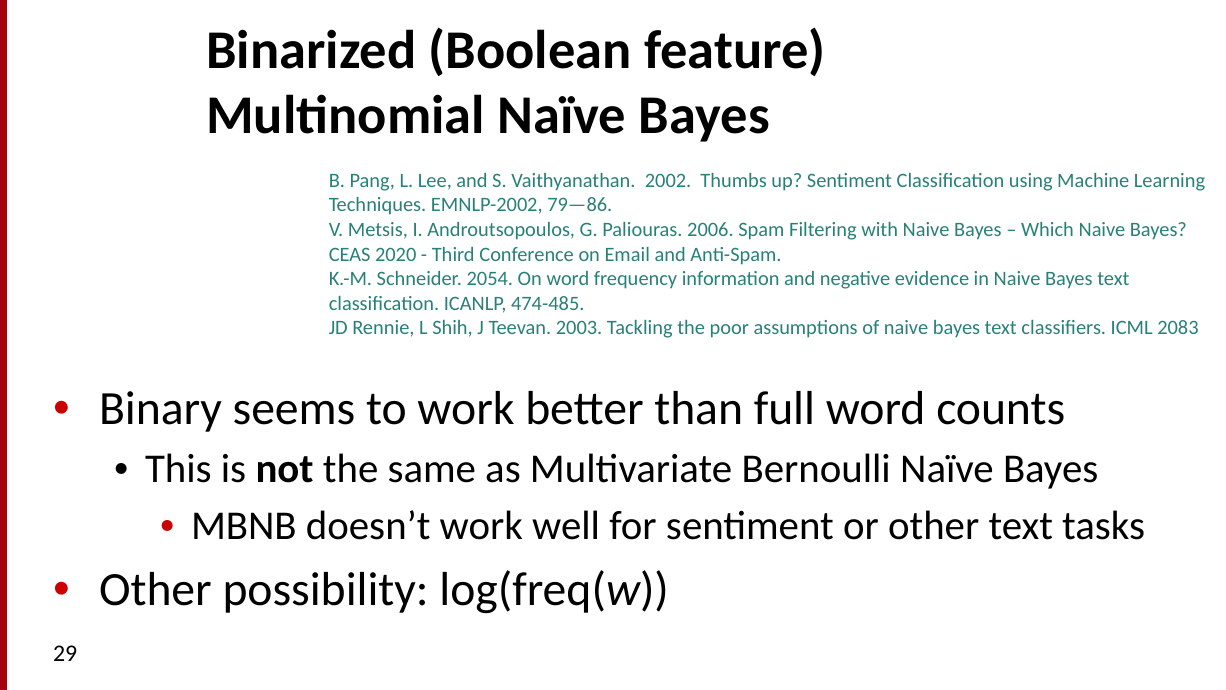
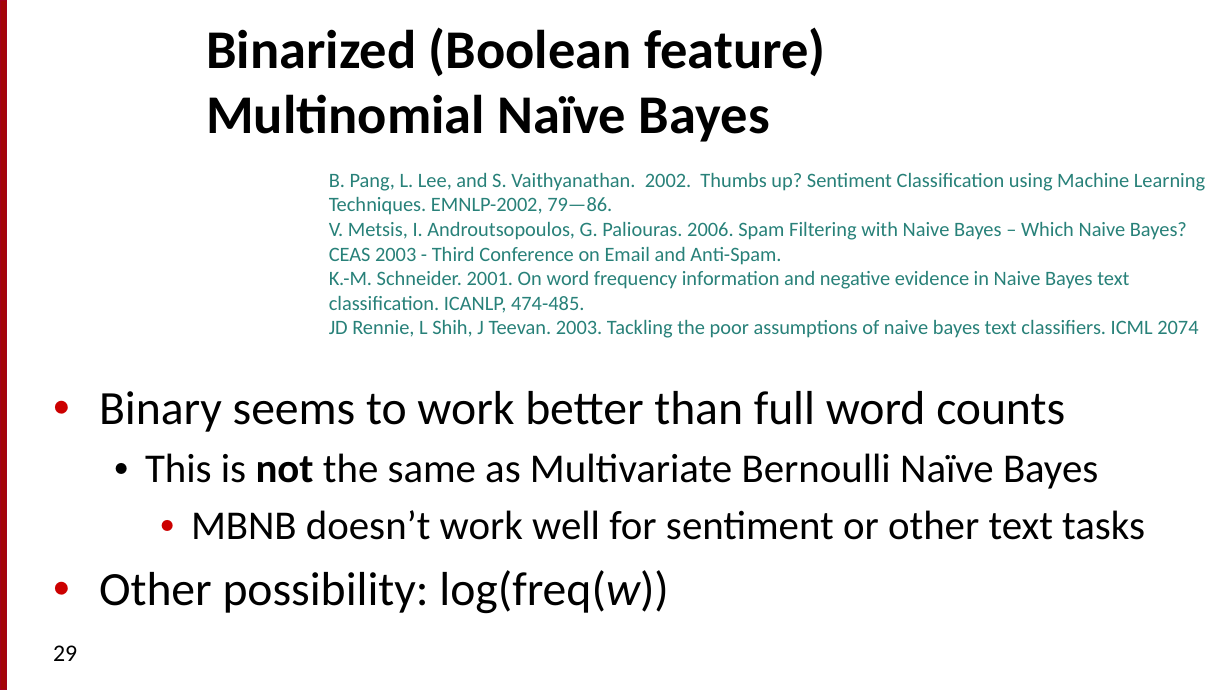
CEAS 2020: 2020 -> 2003 (396, 254)
2054: 2054 -> 2001 (490, 279)
2083: 2083 -> 2074 (1178, 328)
